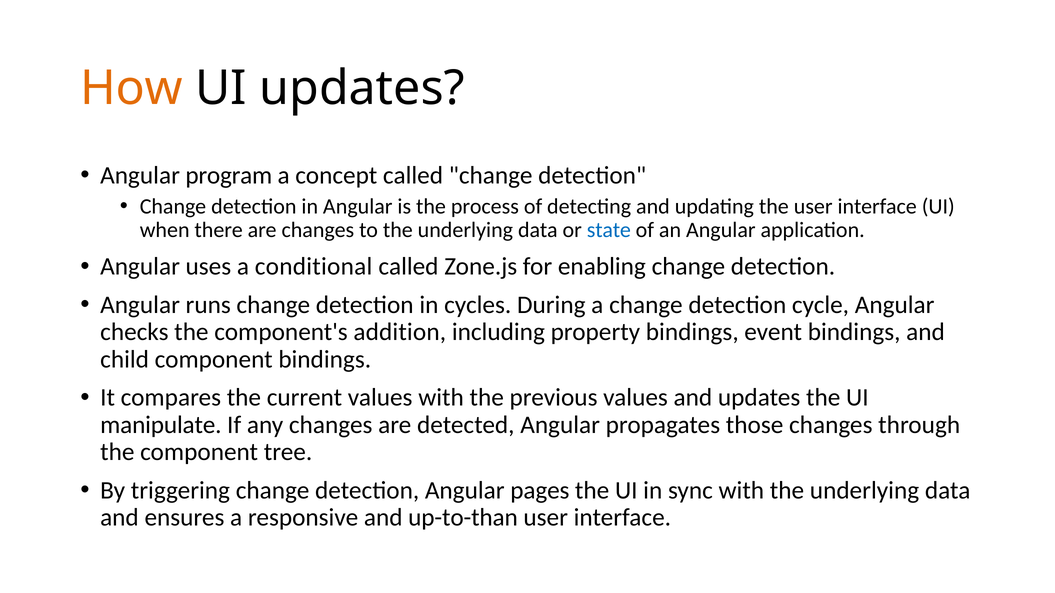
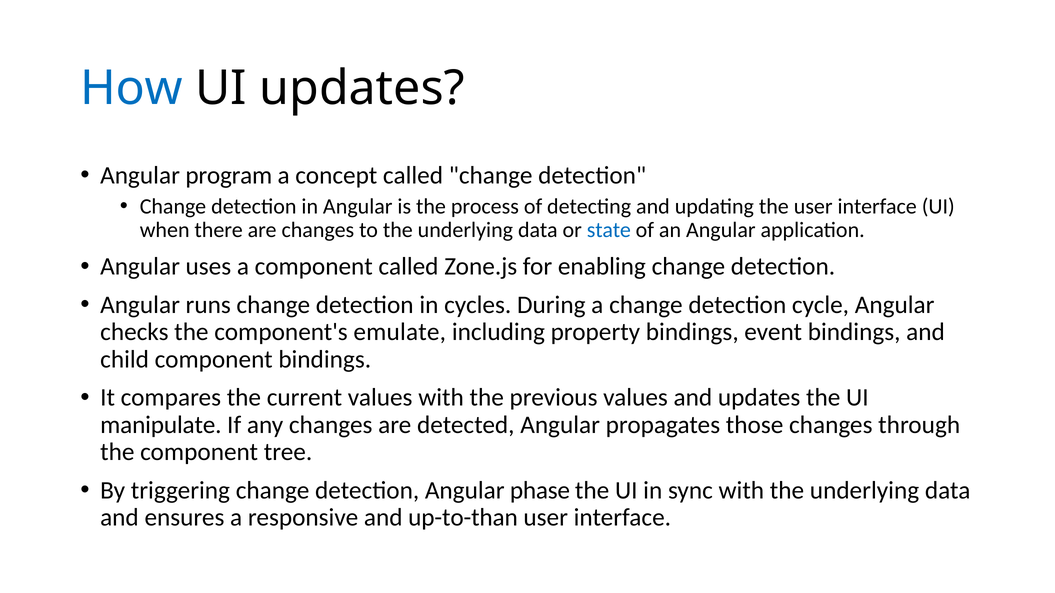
How colour: orange -> blue (132, 89)
a conditional: conditional -> component (314, 267)
addition: addition -> emulate (400, 332)
pages: pages -> phase (540, 491)
